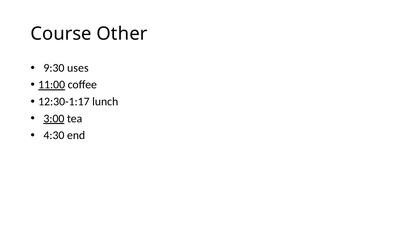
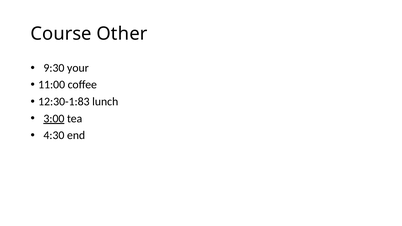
uses: uses -> your (78, 68)
11:00 underline: present -> none (52, 85)
12:30-1:17: 12:30-1:17 -> 12:30-1:83 (64, 102)
